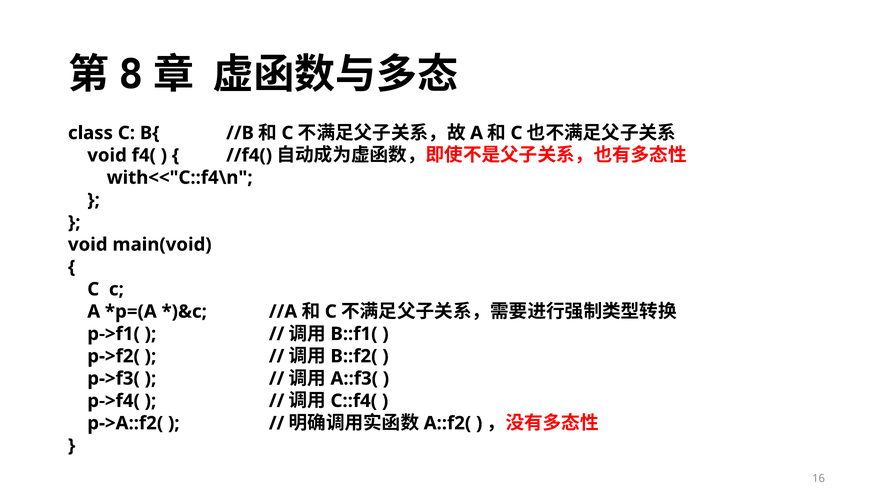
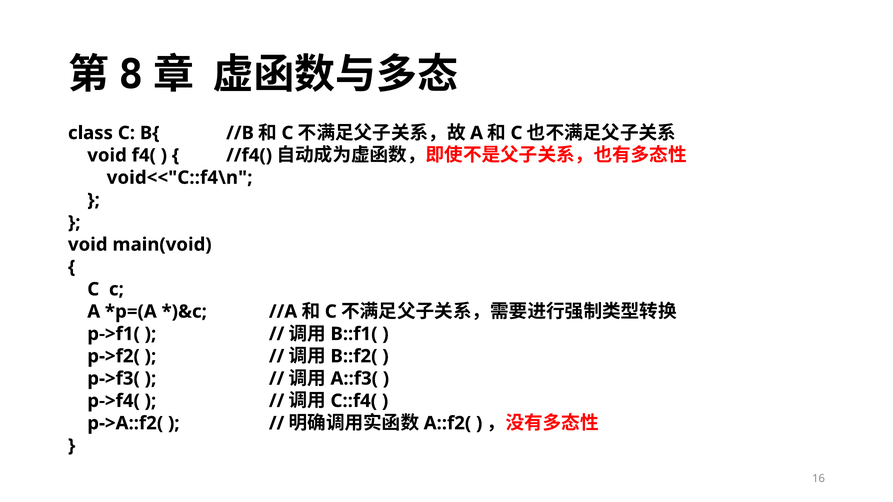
with<<"C::f4\n: with<<"C::f4\n -> void<<"C::f4\n (180, 178)
